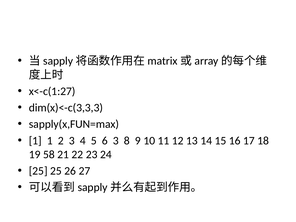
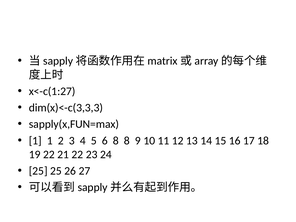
6 3: 3 -> 8 (116, 141)
19 58: 58 -> 22 (49, 154)
